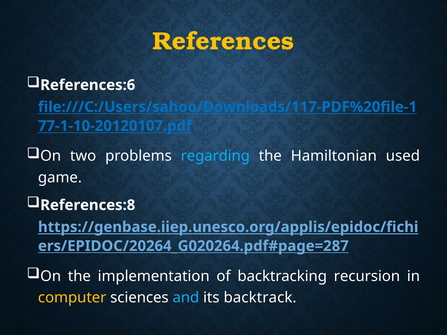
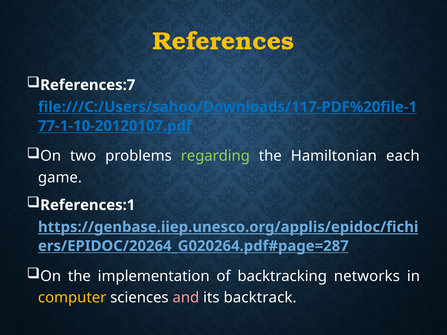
References:6: References:6 -> References:7 (88, 85)
regarding colour: light blue -> light green (215, 156)
used: used -> each (403, 156)
References:8: References:8 -> References:1 (88, 205)
recursion: recursion -> networks (367, 276)
and colour: light blue -> pink (186, 298)
